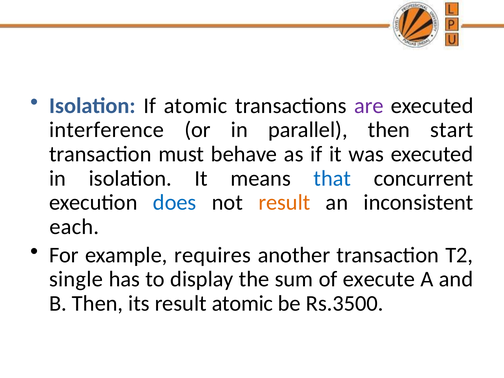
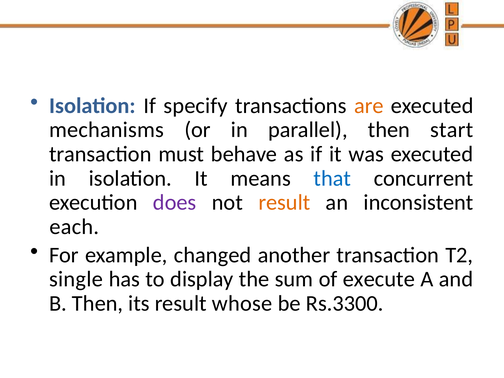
If atomic: atomic -> specify (196, 106)
are colour: purple -> orange (369, 106)
interference: interference -> mechanisms (107, 130)
does colour: blue -> purple (175, 203)
requires: requires -> changed (213, 255)
result atomic: atomic -> whose (242, 303)
Rs.3500: Rs.3500 -> Rs.3300 (345, 303)
